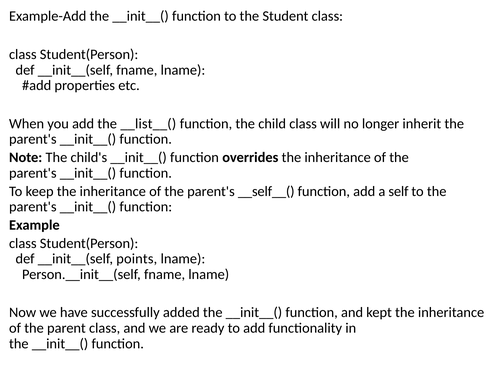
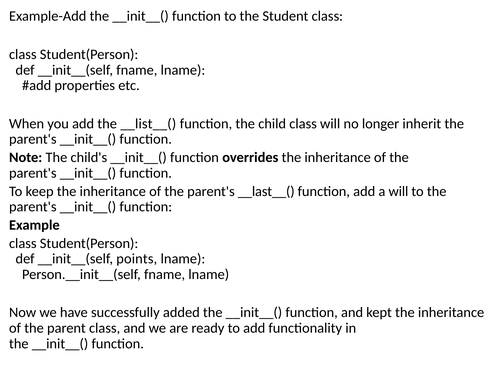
__self__(: __self__( -> __last__( (266, 192)
a self: self -> will (398, 192)
